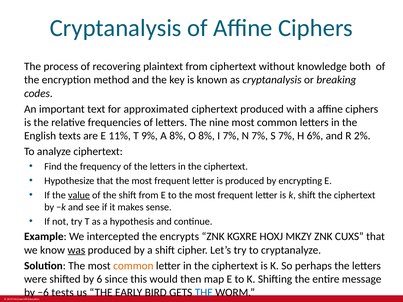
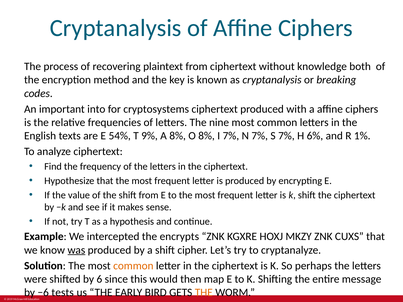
text: text -> into (96, 109)
approximated: approximated -> cryptosystems (156, 109)
11%: 11% -> 54% (120, 136)
2%: 2% -> 1% (362, 136)
value underline: present -> none (79, 195)
THE colour: blue -> orange (204, 293)
